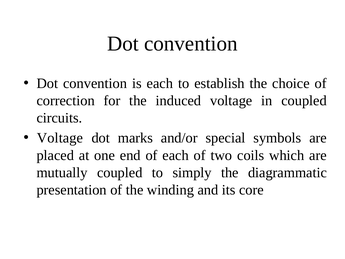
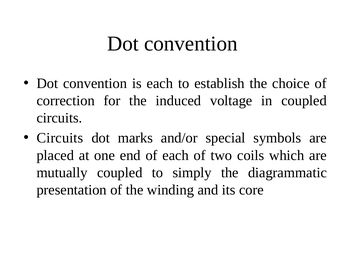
Voltage: Voltage -> Circuits (60, 138)
